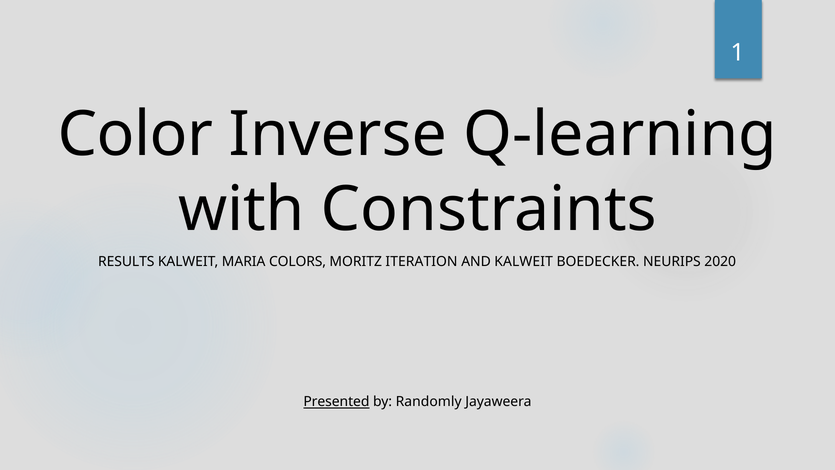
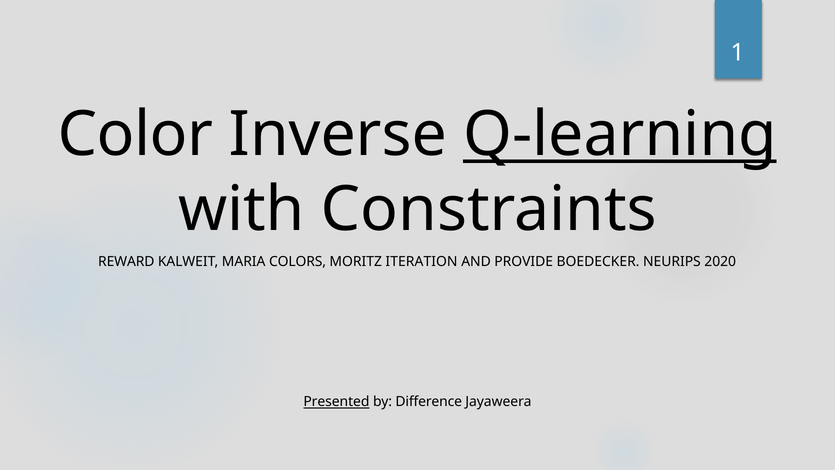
Q-learning underline: none -> present (620, 134)
RESULTS: RESULTS -> REWARD (126, 262)
AND KALWEIT: KALWEIT -> PROVIDE (524, 262)
Randomly: Randomly -> Difference (429, 402)
